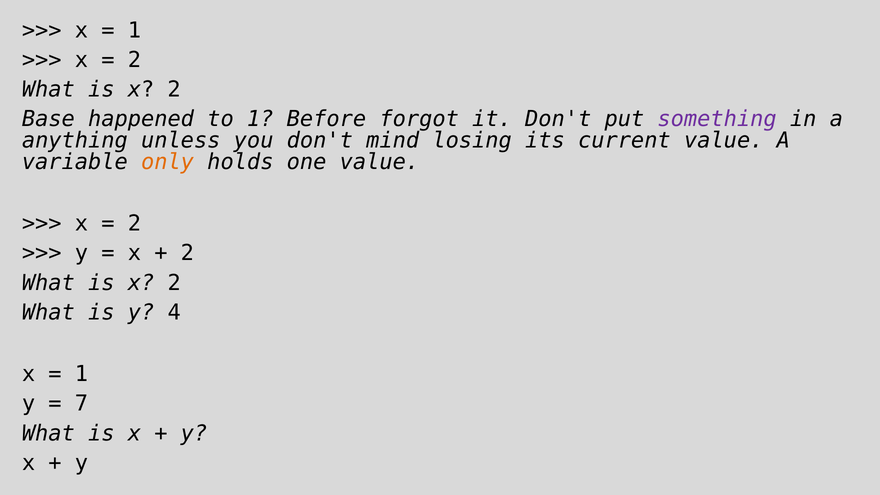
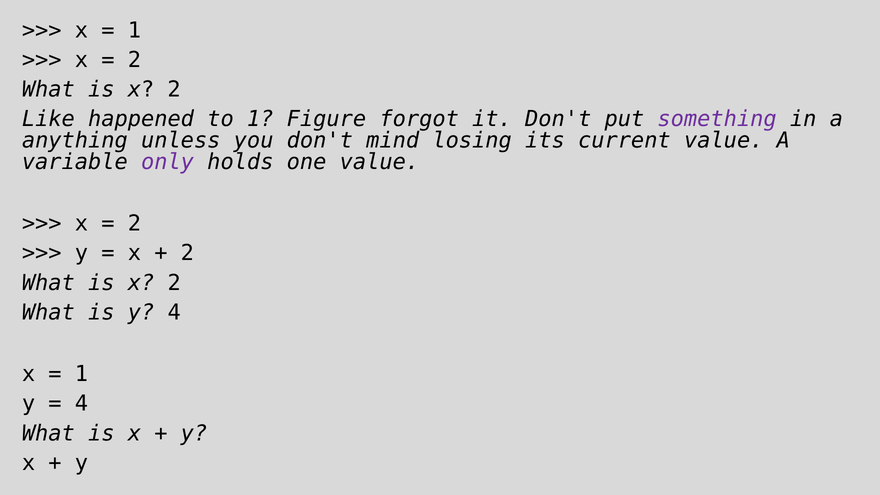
Base: Base -> Like (48, 119)
Before: Before -> Figure (326, 119)
only colour: orange -> purple (168, 162)
7: 7 -> 4 (81, 404)
